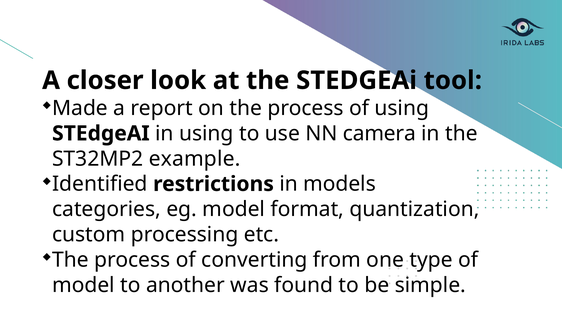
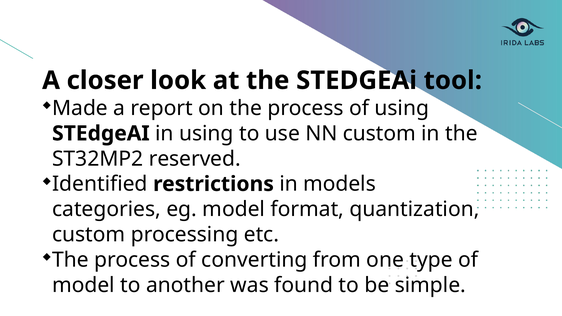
NN camera: camera -> custom (379, 134)
example: example -> reserved (195, 159)
